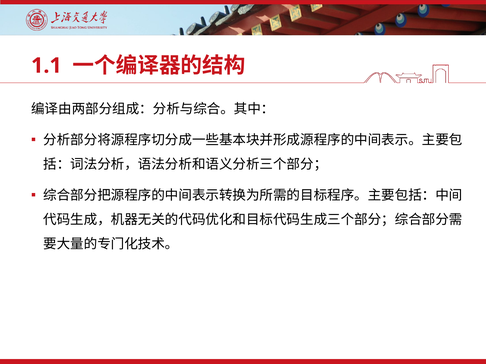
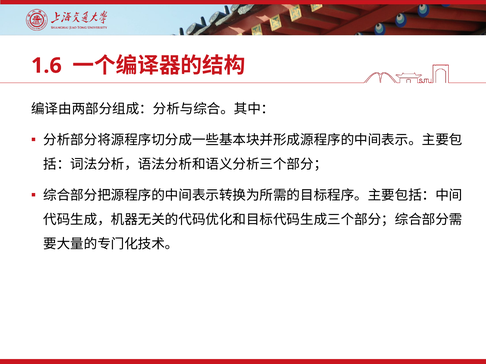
1.1: 1.1 -> 1.6 (46, 66)
